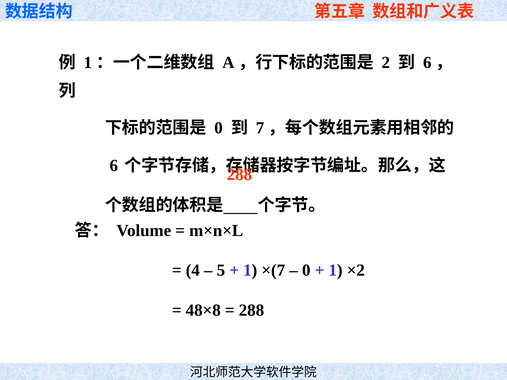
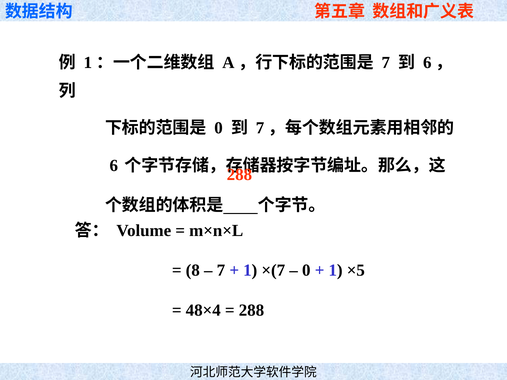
2: 2 -> 7 (386, 63)
4: 4 -> 8 (193, 271)
5: 5 -> 7 (221, 271)
×2: ×2 -> ×5 (356, 271)
48×8: 48×8 -> 48×4 (203, 310)
